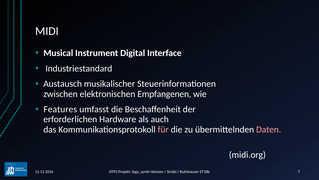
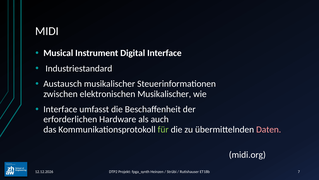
elektronischen Empfangenen: Empfangenen -> Musikalischer (164, 94)
Features: Features -> Interface (60, 109)
für colour: pink -> light green (163, 129)
